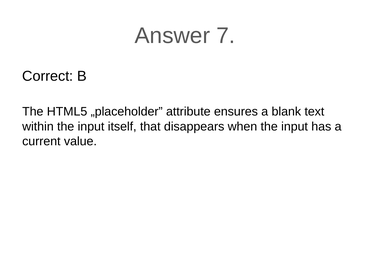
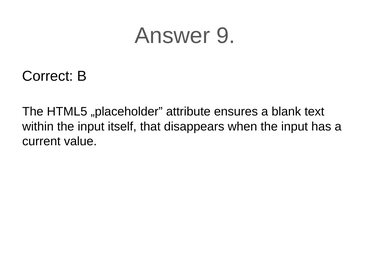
7: 7 -> 9 (226, 36)
